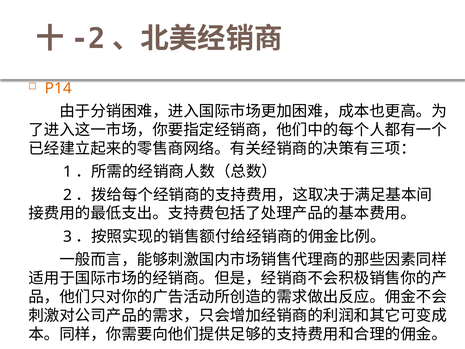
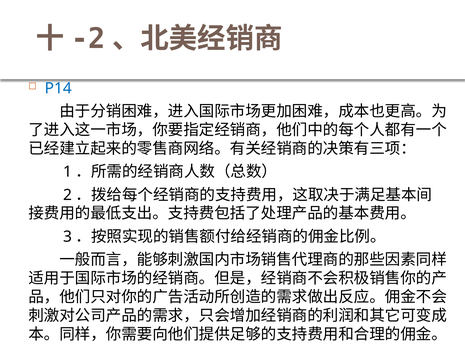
P14 colour: orange -> blue (58, 88)
